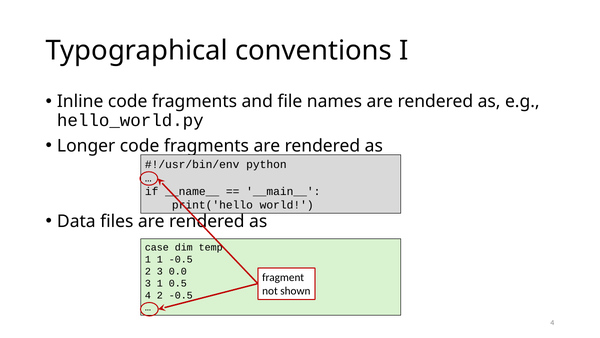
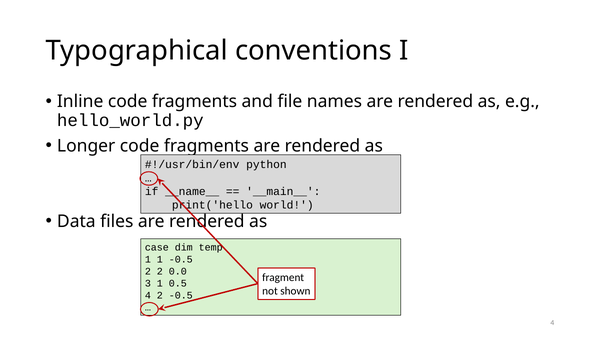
2 3: 3 -> 2 (160, 271)
